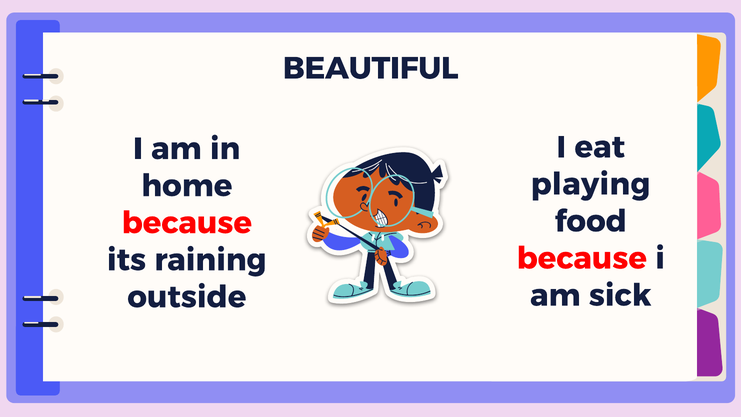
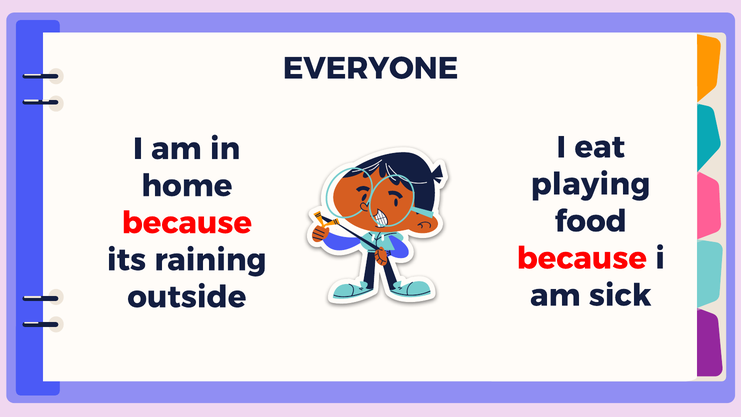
BEAUTIFUL: BEAUTIFUL -> EVERYONE (371, 68)
